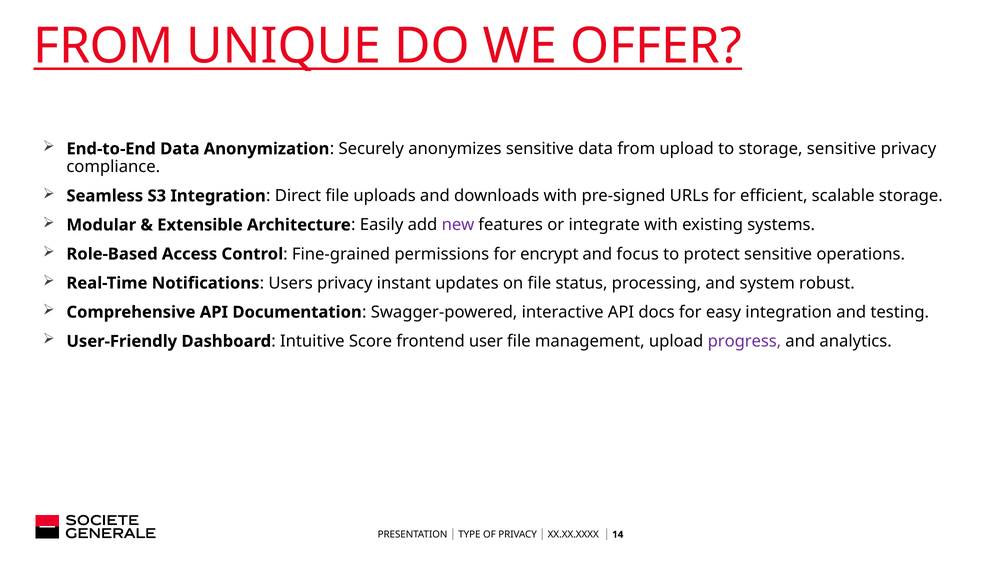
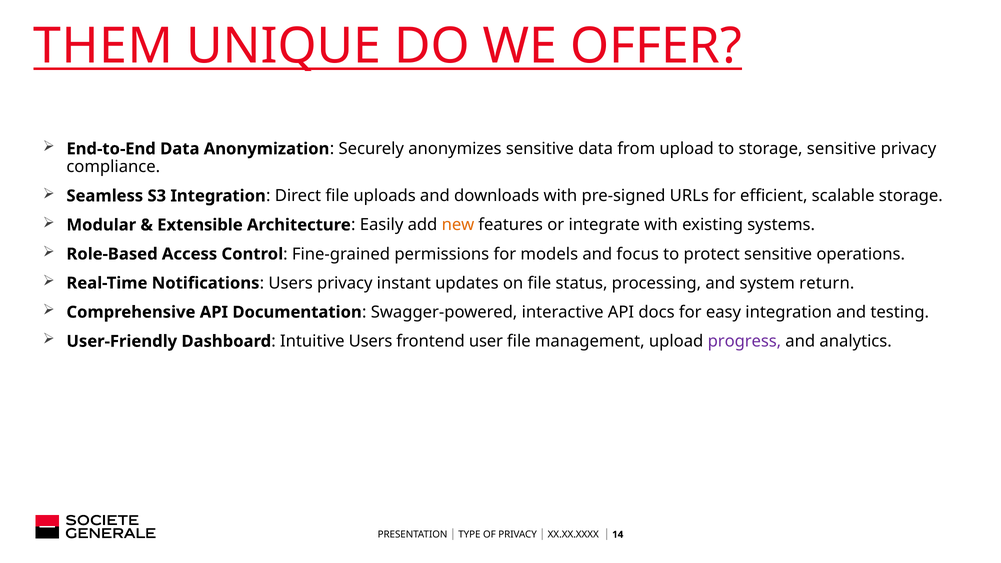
FROM: FROM -> THEM (103, 46)
new colour: purple -> orange (458, 225)
encrypt: encrypt -> models (549, 254)
robust: robust -> return (827, 283)
Intuitive Score: Score -> Users (371, 341)
